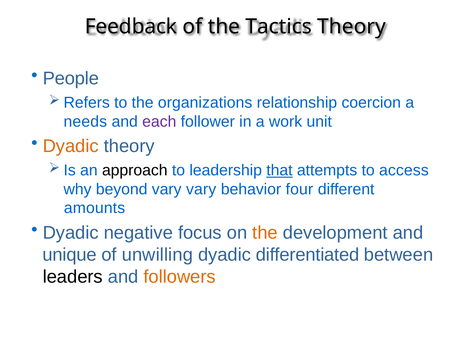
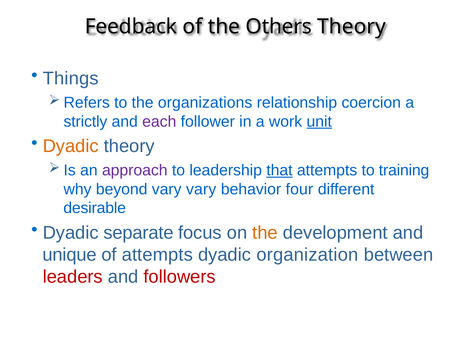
Tactics: Tactics -> Others (279, 27)
People: People -> Things (71, 78)
needs: needs -> strictly (85, 121)
unit underline: none -> present (319, 121)
approach colour: black -> purple (135, 170)
access: access -> training (404, 170)
amounts: amounts -> desirable (95, 208)
negative: negative -> separate (138, 233)
of unwilling: unwilling -> attempts (157, 255)
differentiated: differentiated -> organization (307, 255)
leaders colour: black -> red (73, 277)
followers colour: orange -> red (180, 277)
